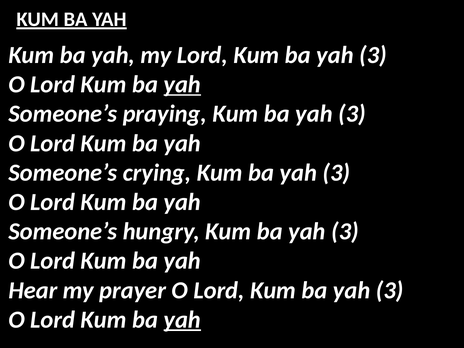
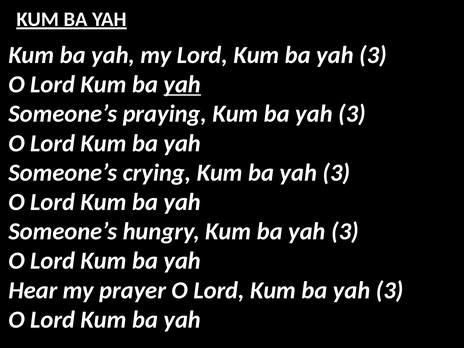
yah underline: present -> none (182, 320)
